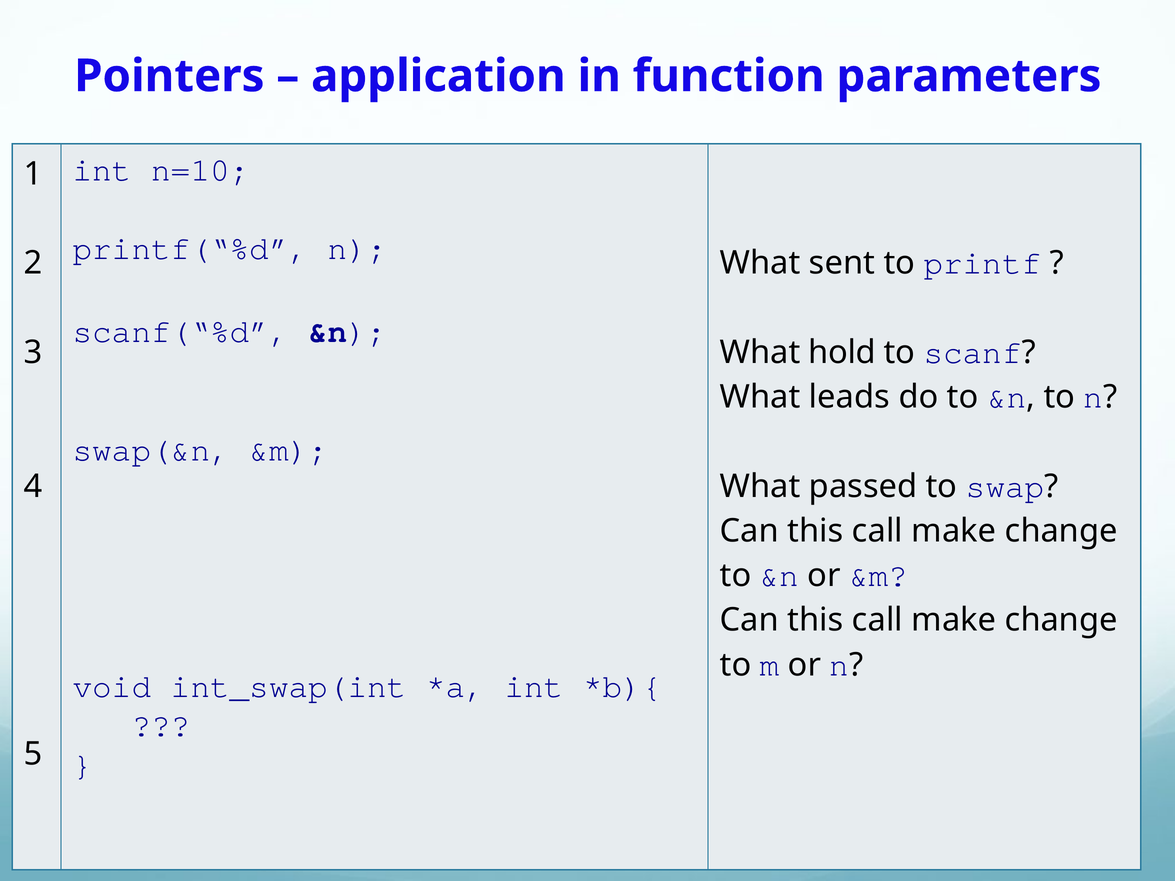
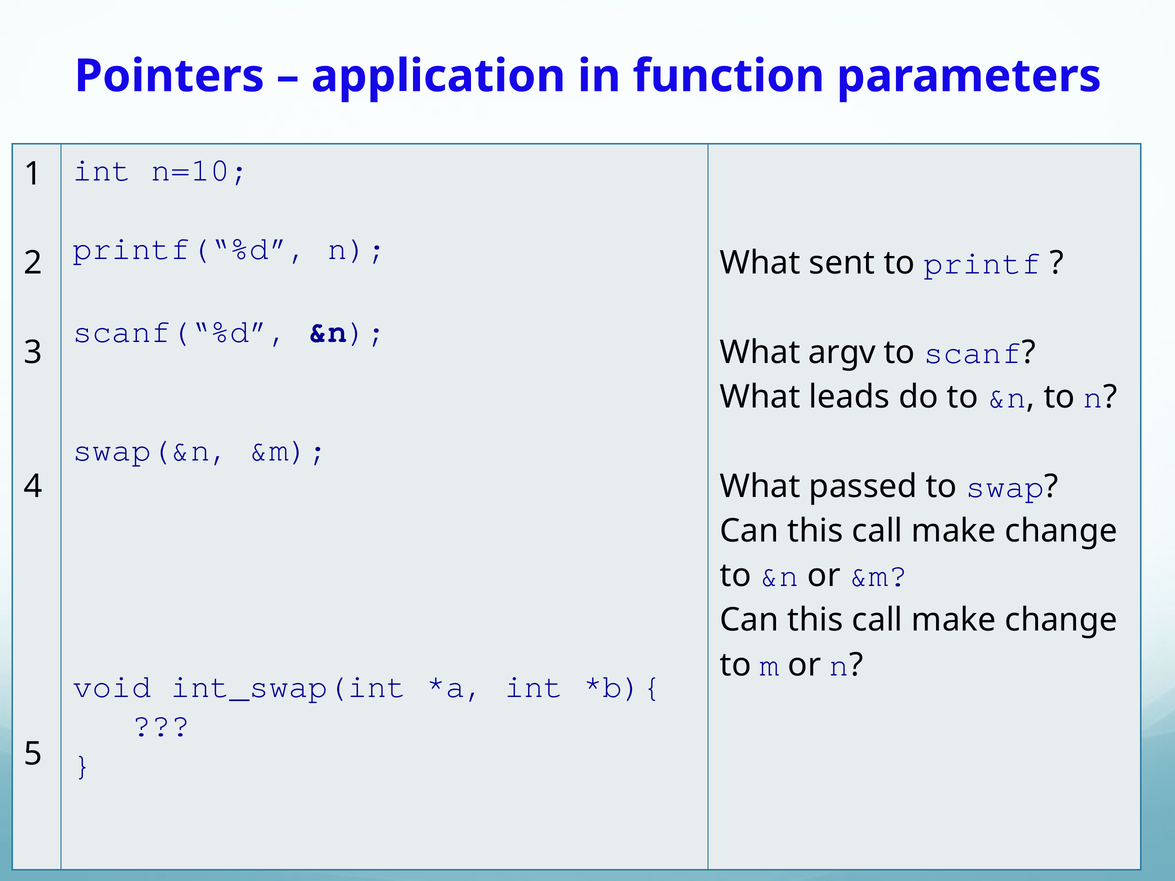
hold: hold -> argv (842, 353)
